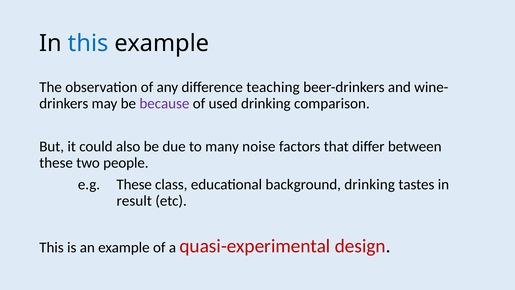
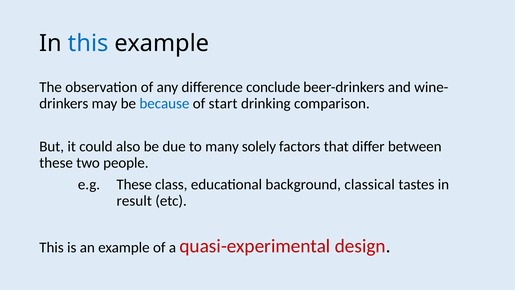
teaching: teaching -> conclude (273, 87)
because colour: purple -> blue (164, 103)
used: used -> start (223, 103)
noise: noise -> solely (259, 146)
background drinking: drinking -> classical (370, 184)
